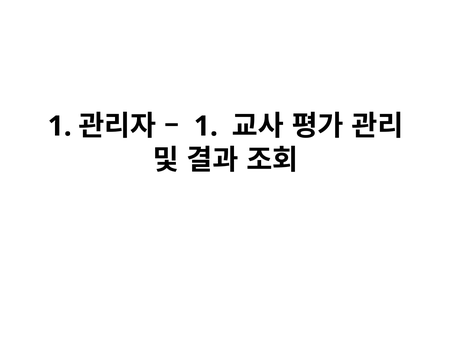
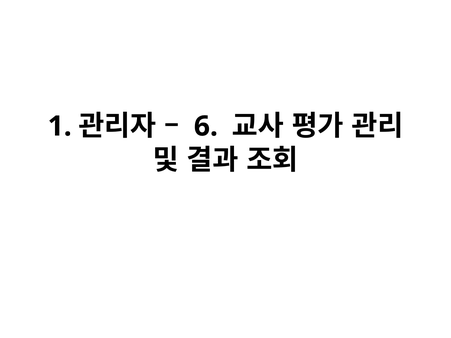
1: 1 -> 6 (206, 126)
